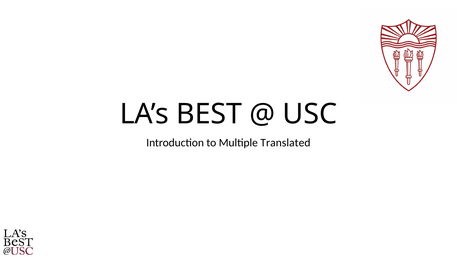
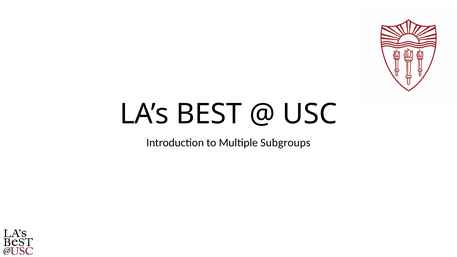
Translated: Translated -> Subgroups (285, 143)
